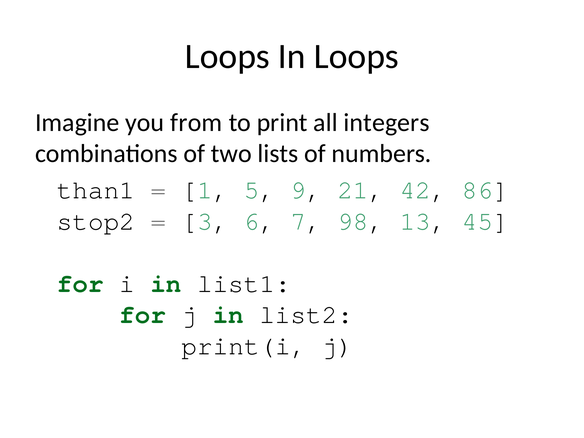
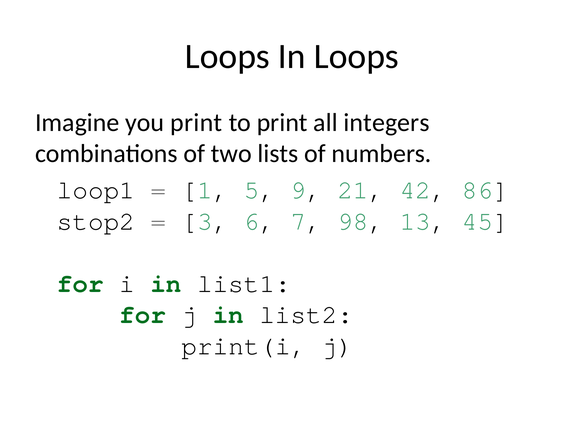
you from: from -> print (196, 123)
than1: than1 -> loop1 (96, 190)
